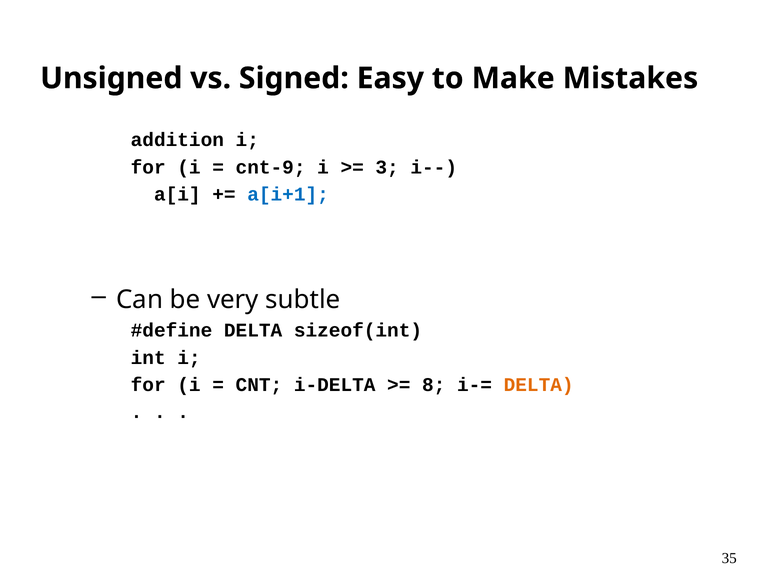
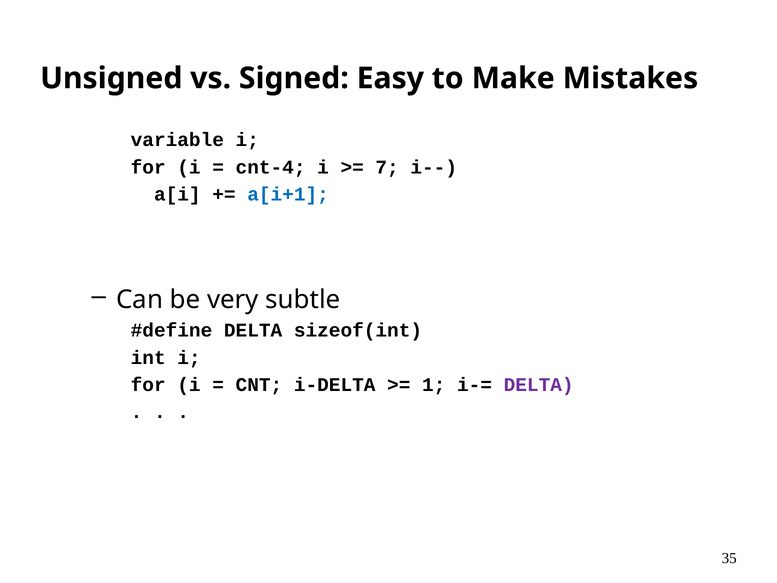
addition: addition -> variable (177, 140)
cnt-9: cnt-9 -> cnt-4 (271, 167)
3: 3 -> 7 (387, 167)
8: 8 -> 1 (434, 385)
DELTA colour: orange -> purple (539, 385)
